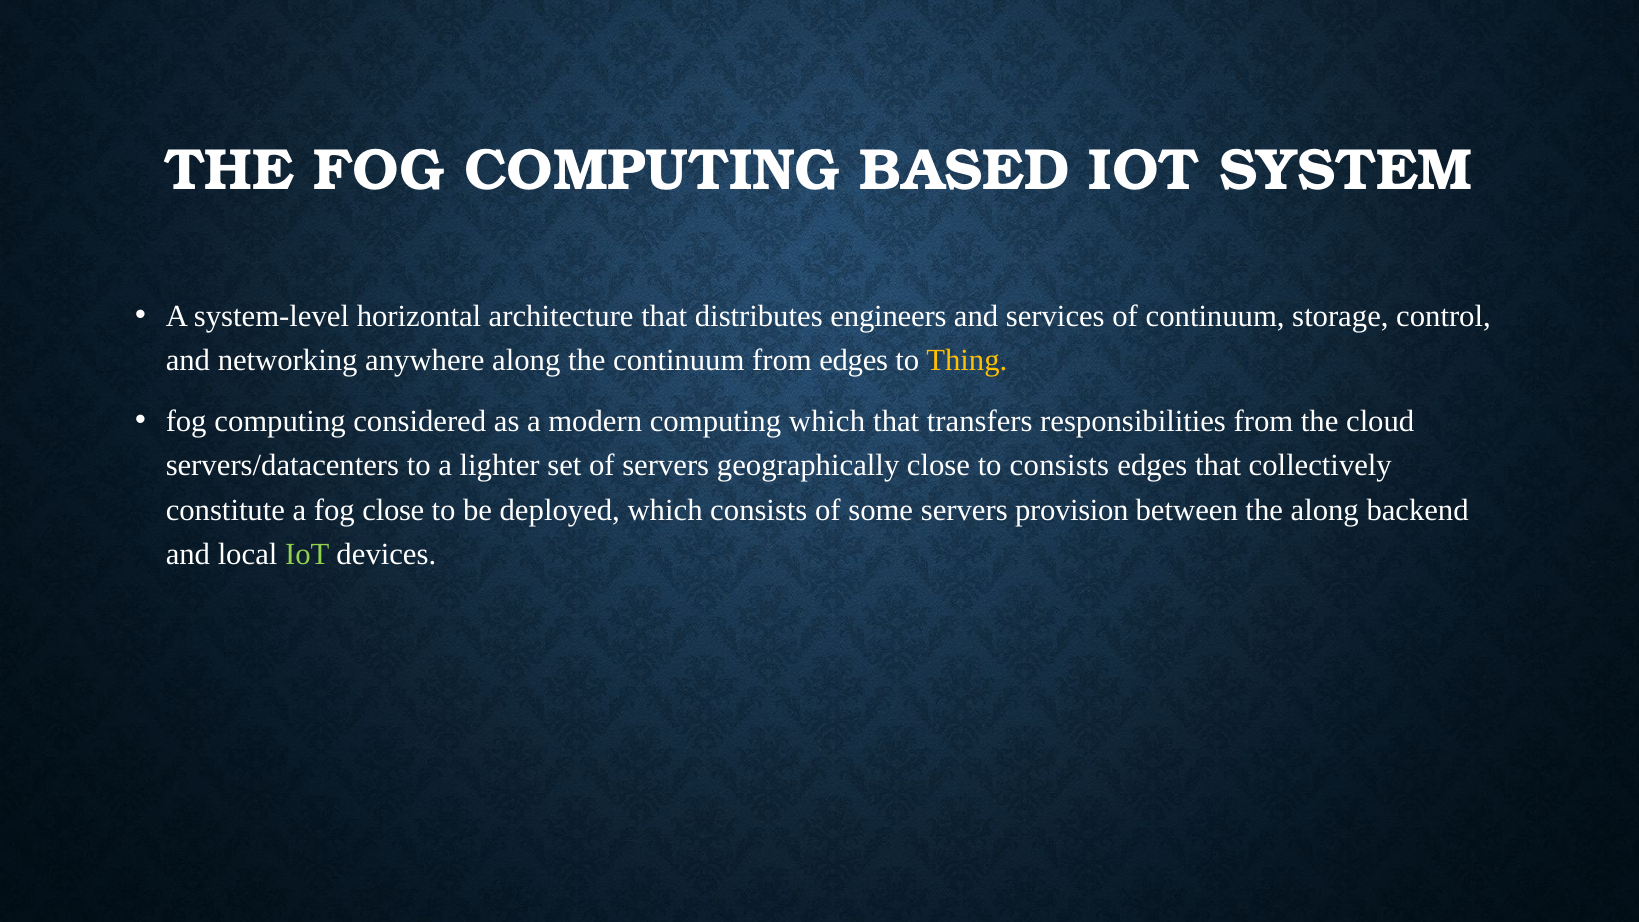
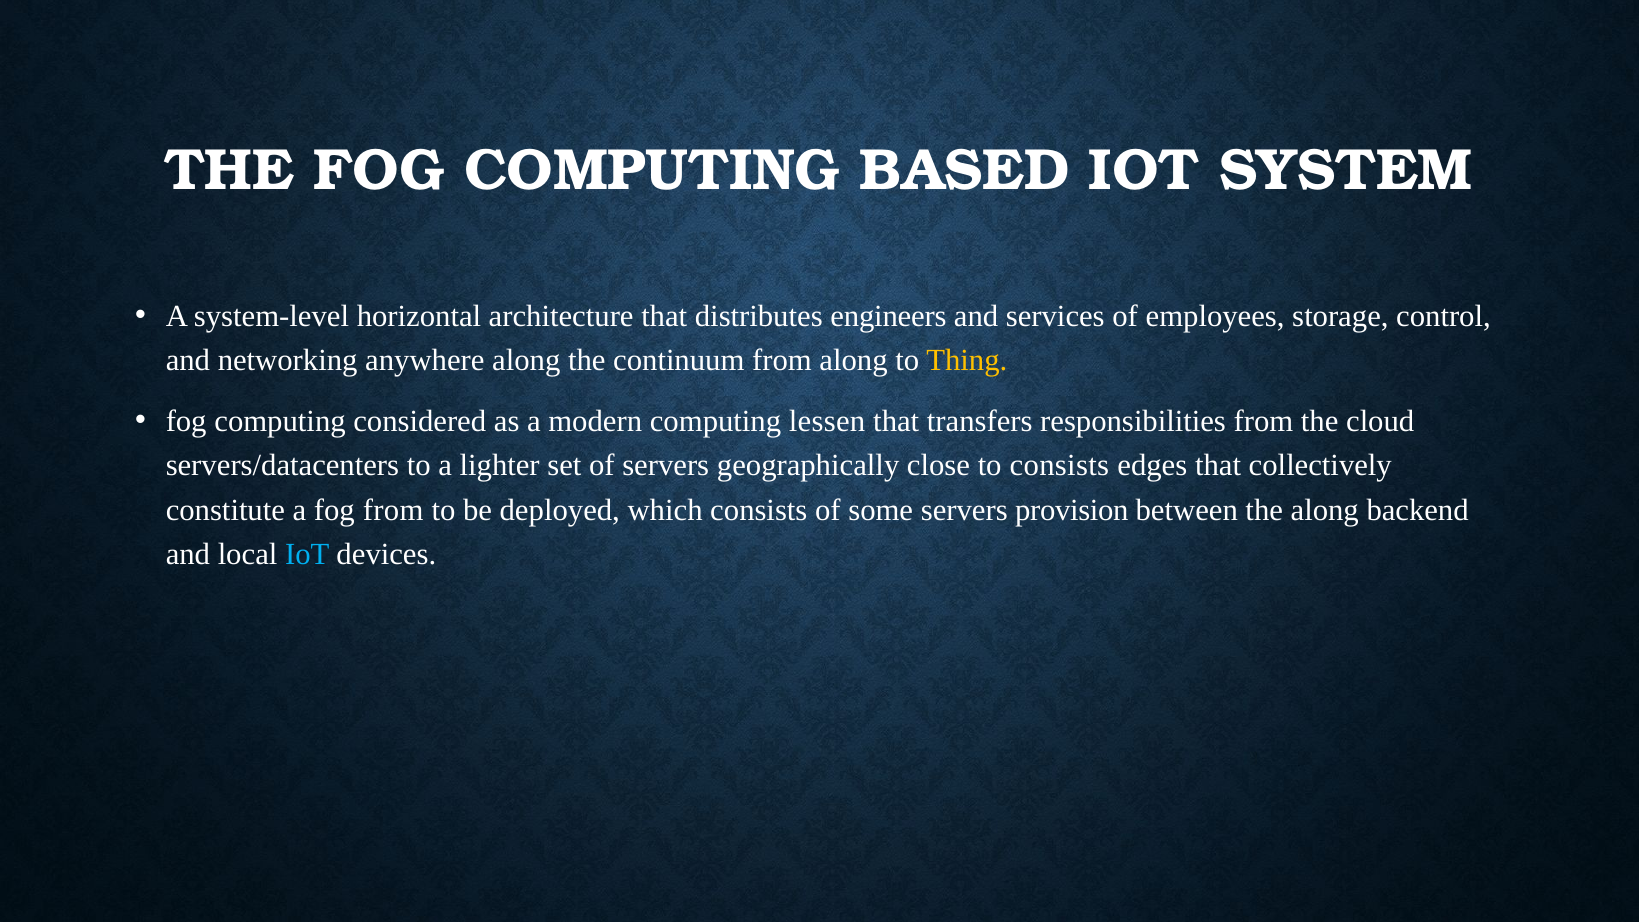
of continuum: continuum -> employees (1215, 316)
from edges: edges -> along (854, 360)
computing which: which -> lessen (827, 421)
fog close: close -> from (393, 510)
IoT colour: light green -> light blue (307, 554)
